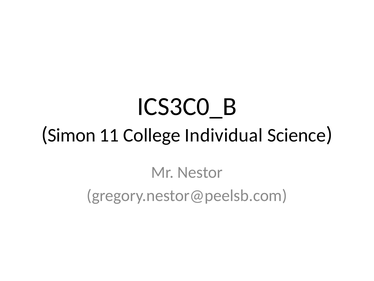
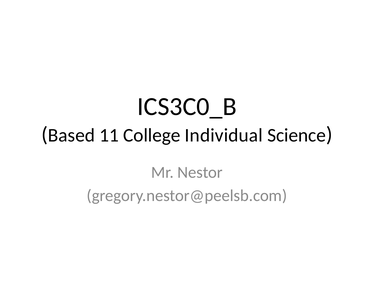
Simon: Simon -> Based (71, 135)
